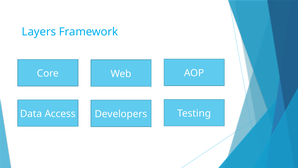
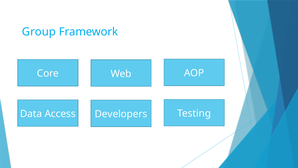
Layers: Layers -> Group (39, 32)
